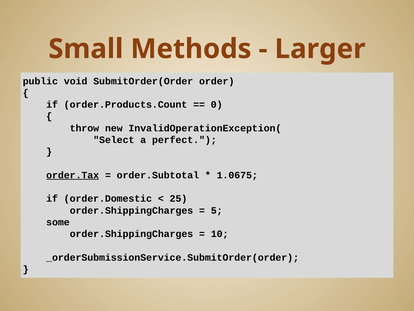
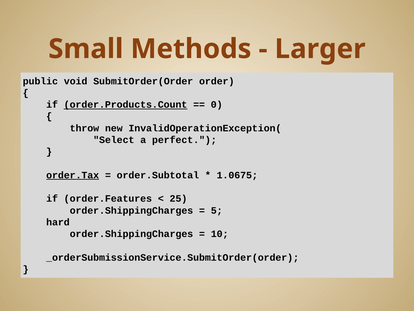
order.Products.Count underline: none -> present (126, 105)
order.Domestic: order.Domestic -> order.Features (108, 198)
some: some -> hard (58, 222)
